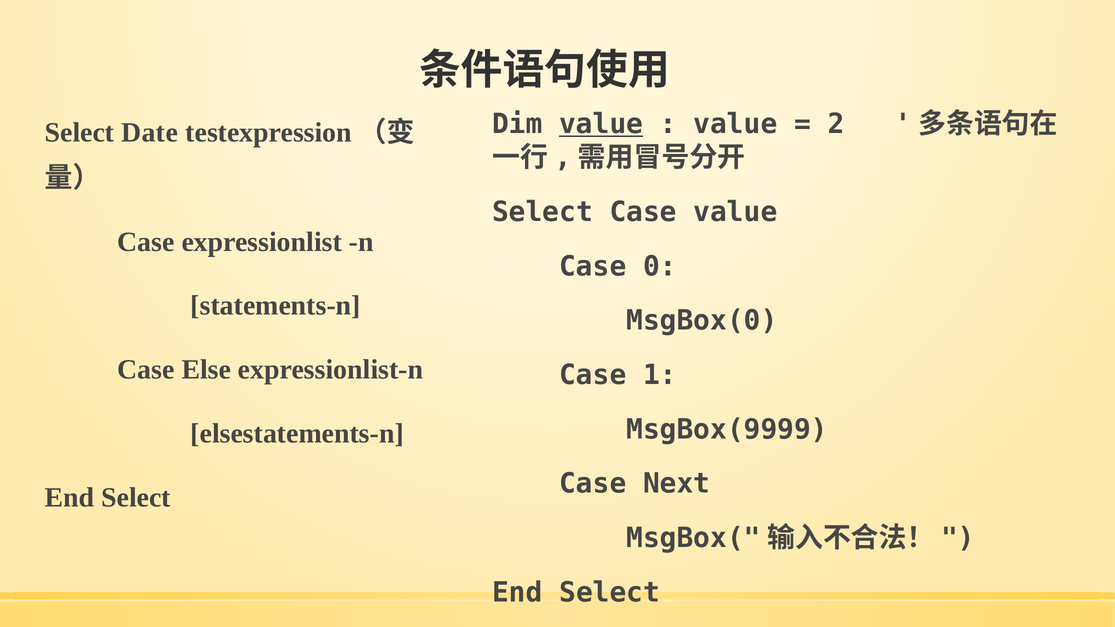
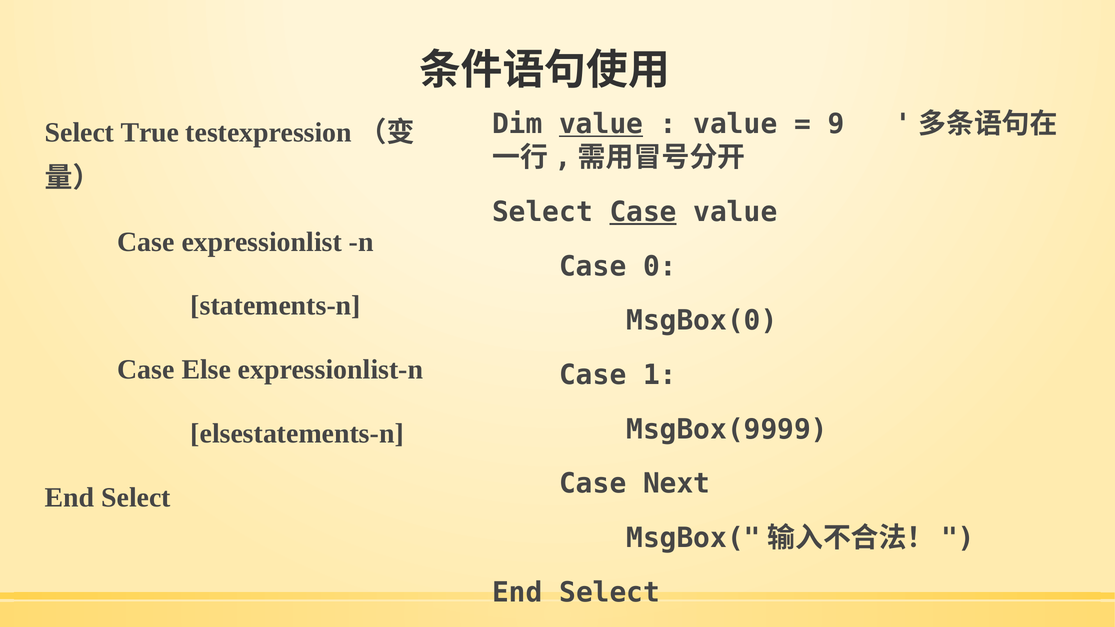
2: 2 -> 9 (836, 124)
Date: Date -> True (150, 133)
Case underline: none -> present (643, 212)
